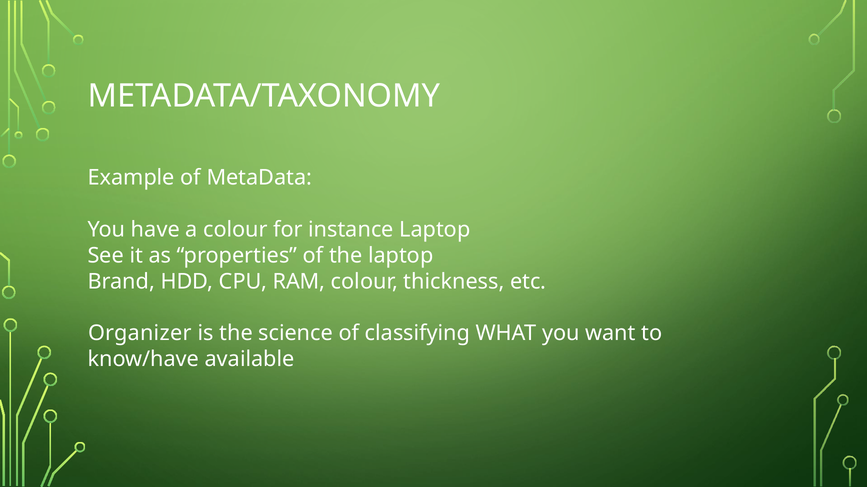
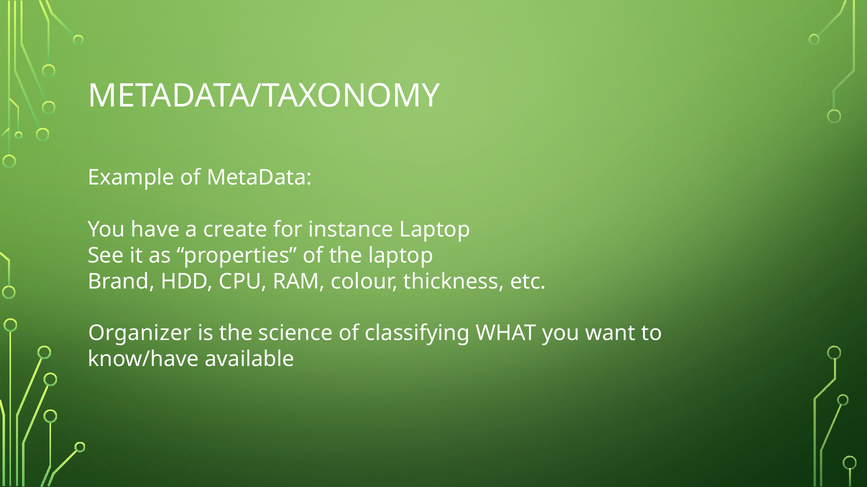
a colour: colour -> create (235, 230)
